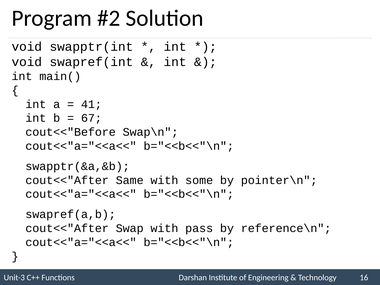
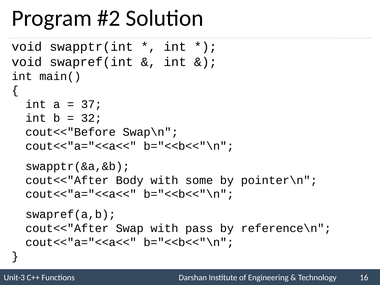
41: 41 -> 37 (91, 104)
67: 67 -> 32 (91, 118)
Same: Same -> Body (130, 180)
